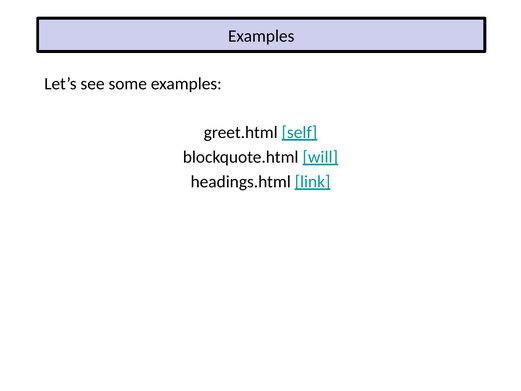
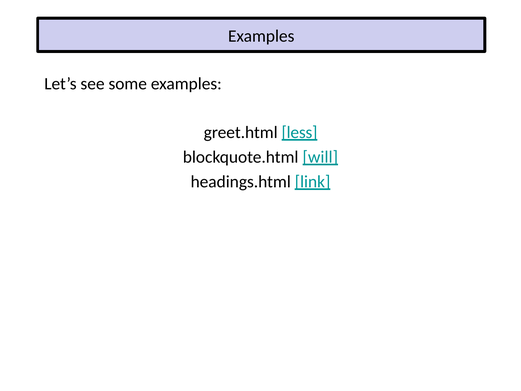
self: self -> less (299, 132)
